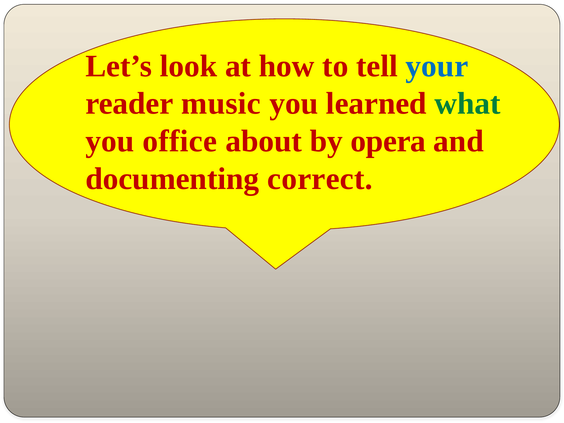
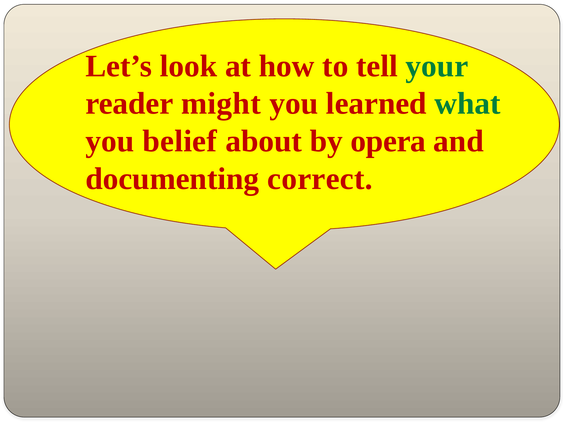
your colour: blue -> green (437, 66)
music: music -> might (221, 104)
office: office -> belief (180, 141)
